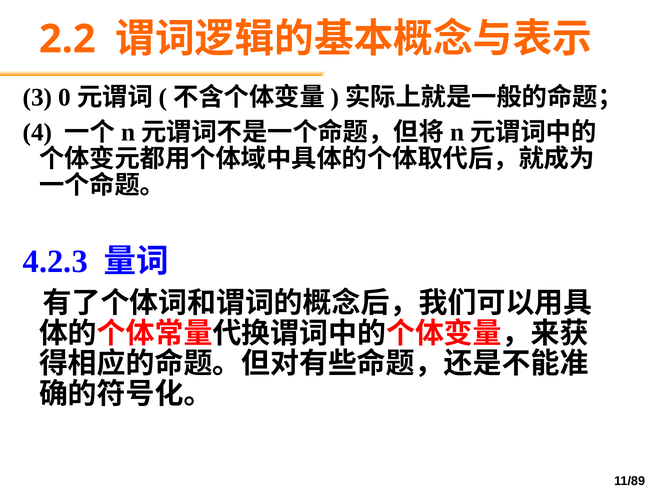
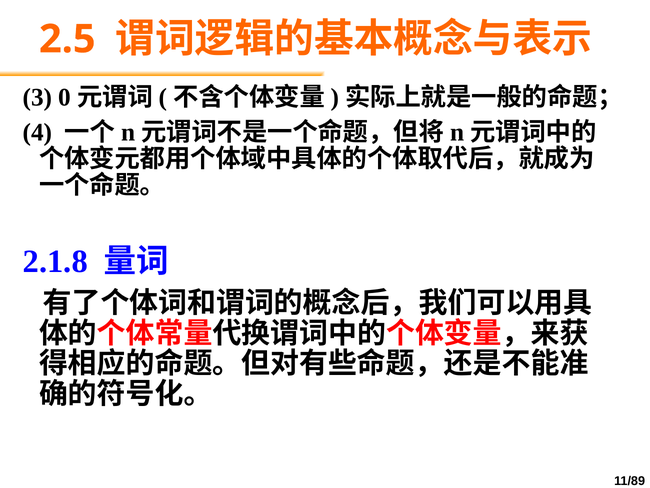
2.2: 2.2 -> 2.5 (67, 39)
4.2.3: 4.2.3 -> 2.1.8 (55, 261)
